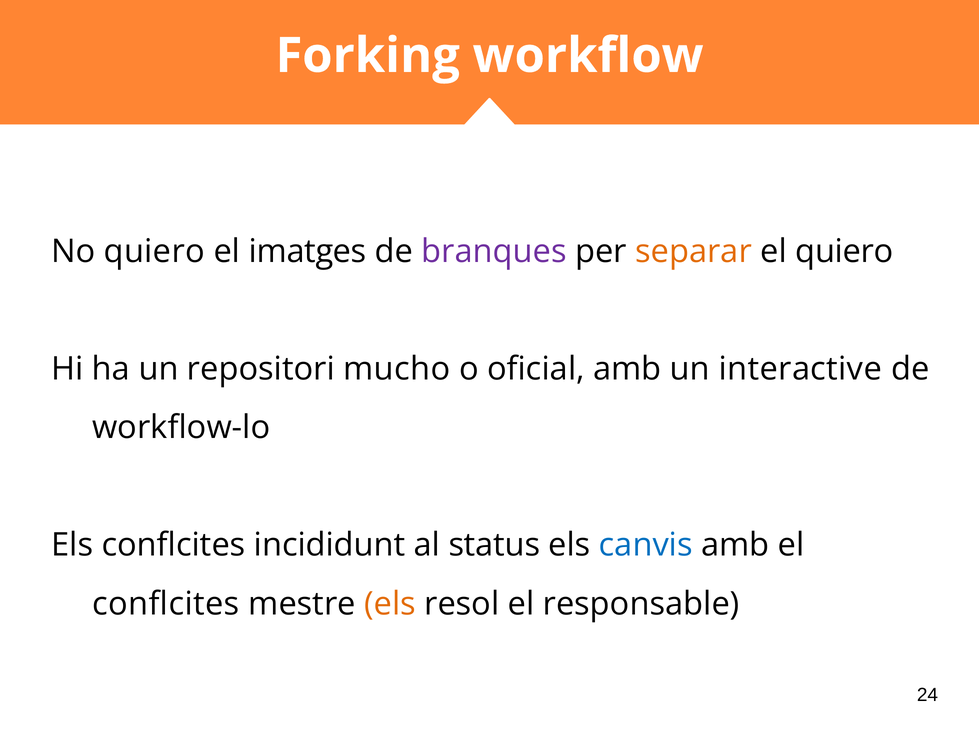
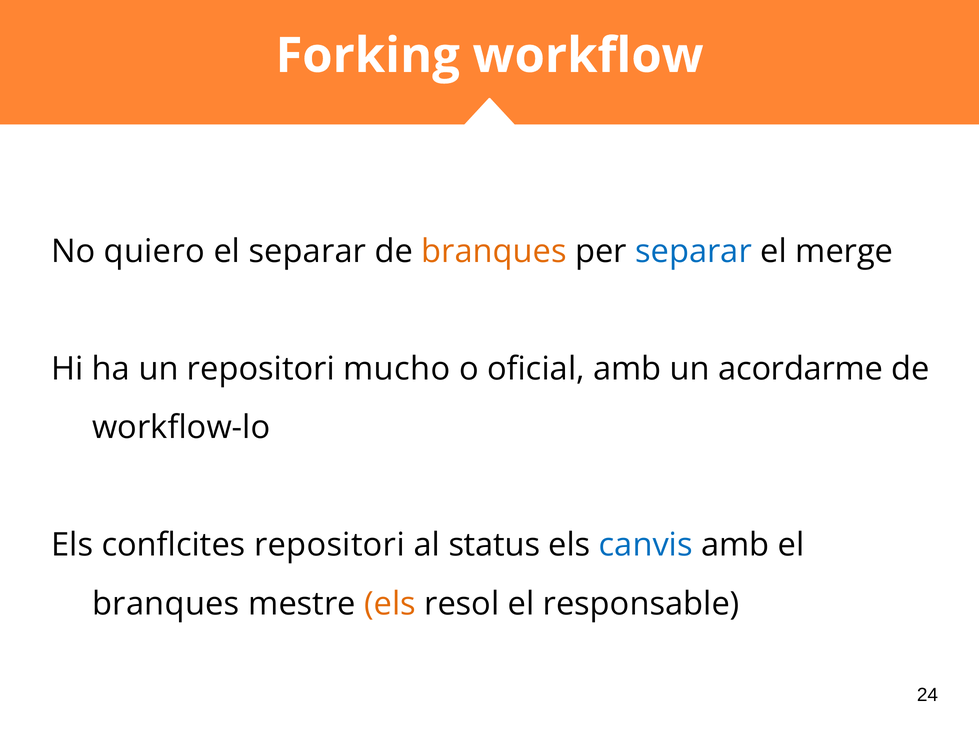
el imatges: imatges -> separar (307, 252)
branques colour: purple -> orange (494, 252)
separar colour: orange -> blue (694, 252)
el quiero: quiero -> merge (844, 252)
interactive: interactive -> acordarme (801, 369)
conflcites incididunt: incididunt -> repositori (329, 545)
conflcites: conflcites -> branques (166, 604)
